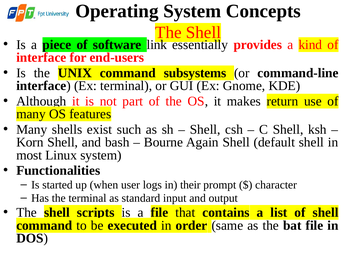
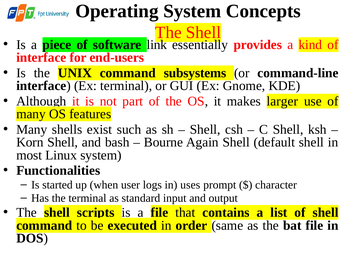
return: return -> larger (282, 101)
their: their -> uses (190, 184)
